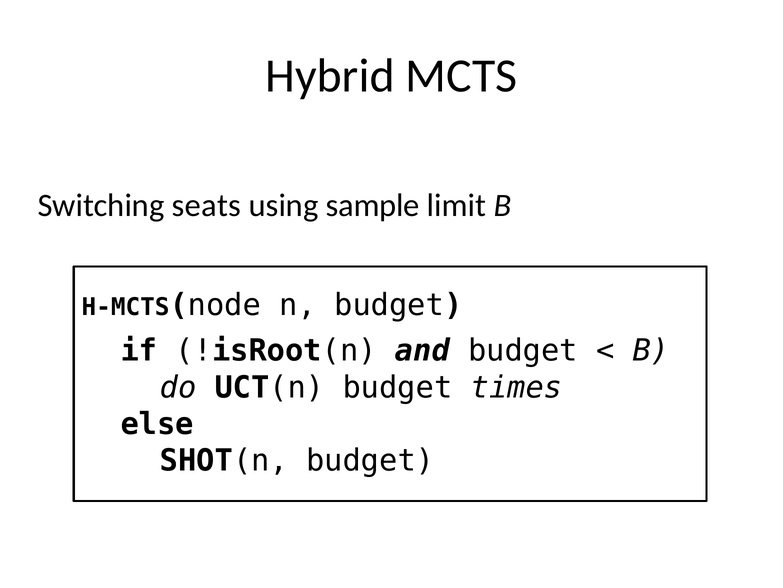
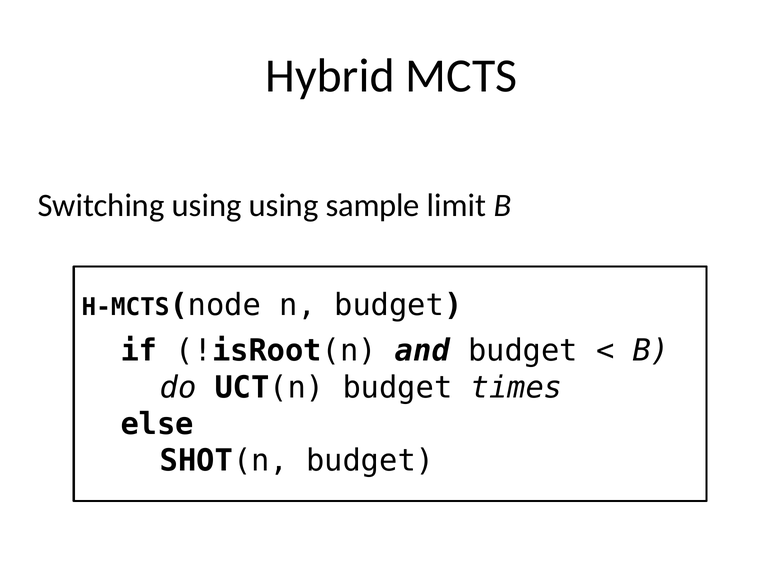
Switching seats: seats -> using (207, 205)
